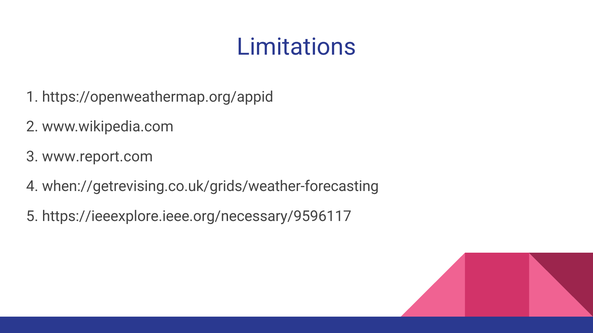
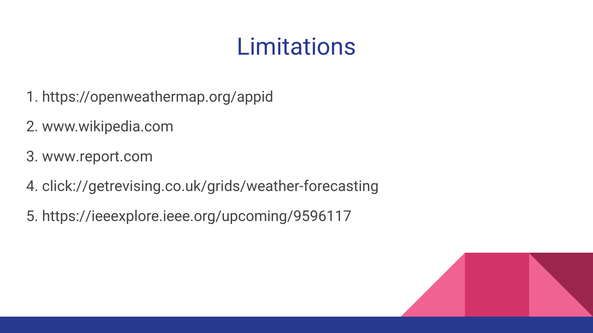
when://getrevising.co.uk/grids/weather-forecasting: when://getrevising.co.uk/grids/weather-forecasting -> click://getrevising.co.uk/grids/weather-forecasting (210, 187)
https://ieeexplore.ieee.org/necessary/9596117: https://ieeexplore.ieee.org/necessary/9596117 -> https://ieeexplore.ieee.org/upcoming/9596117 (197, 217)
